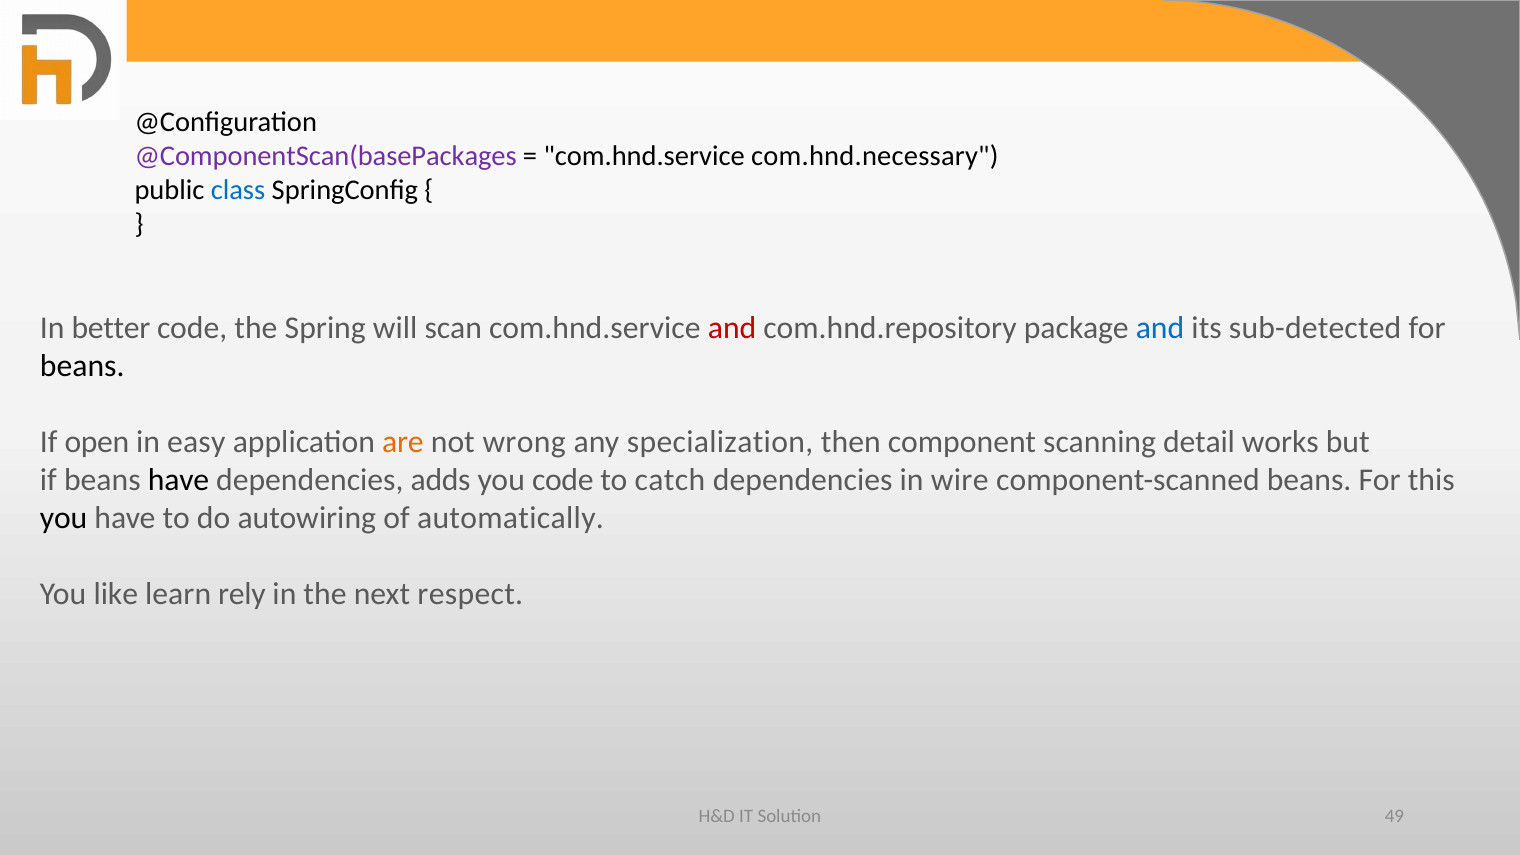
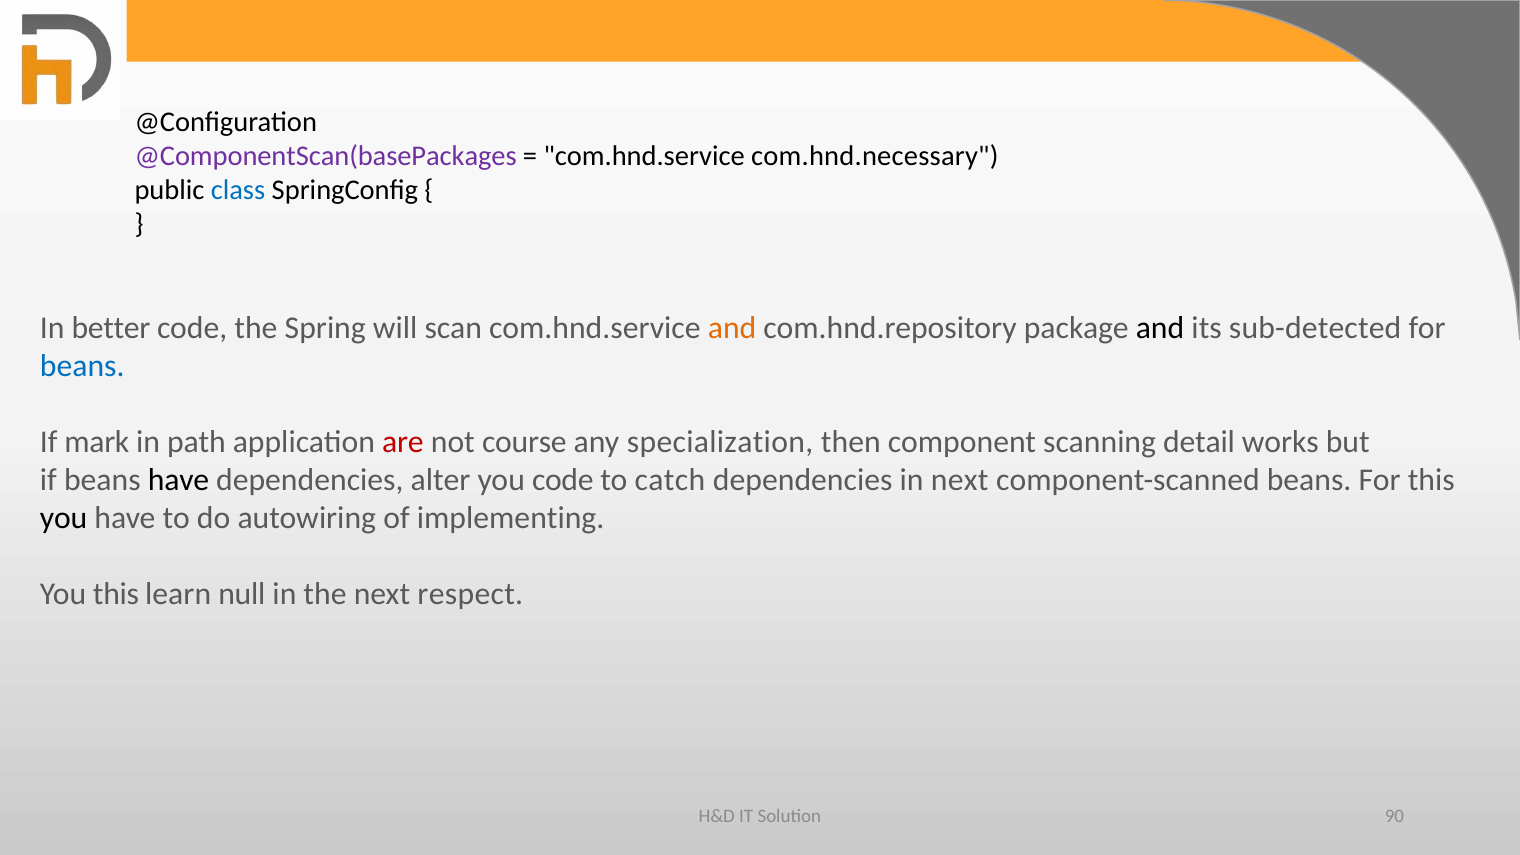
and colour: red -> orange (732, 328)
and colour: blue -> black (1160, 328)
beans colour: black -> blue (82, 366)
open: open -> mark (97, 442)
easy: easy -> path (196, 442)
are colour: orange -> red (403, 442)
wrong: wrong -> course (524, 442)
adds: adds -> alter (441, 480)
in wire: wire -> next (960, 480)
automatically: automatically -> implementing (511, 518)
You like: like -> this (116, 594)
rely: rely -> null (242, 594)
49: 49 -> 90 (1394, 816)
